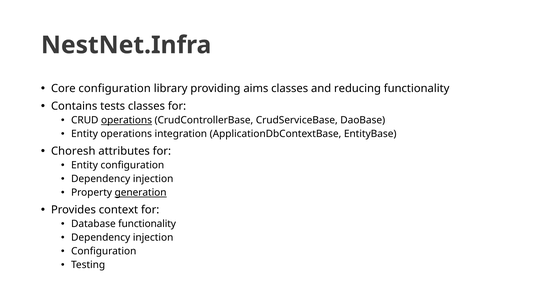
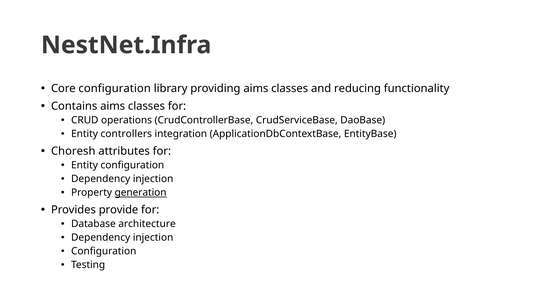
Contains tests: tests -> aims (113, 106)
operations underline: present -> none (127, 120)
Entity operations: operations -> controllers (126, 134)
context: context -> provide (119, 210)
Database functionality: functionality -> architecture (147, 224)
